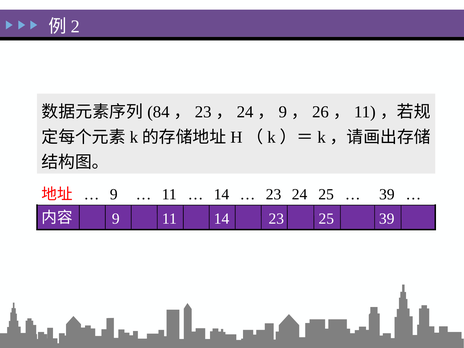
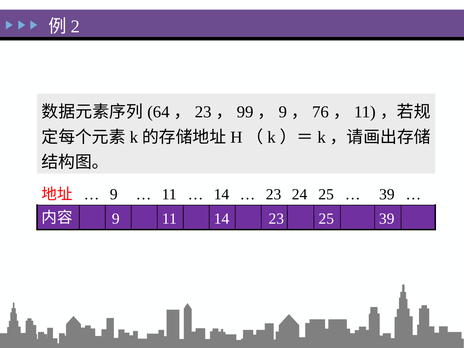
84: 84 -> 64 (158, 112)
24: 24 -> 99 (245, 112)
26: 26 -> 76 (321, 112)
